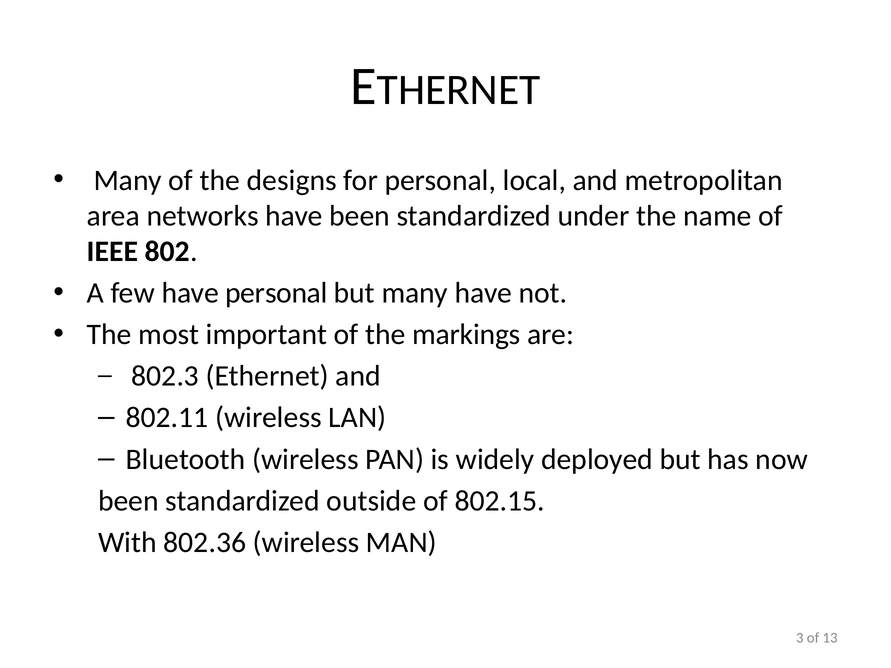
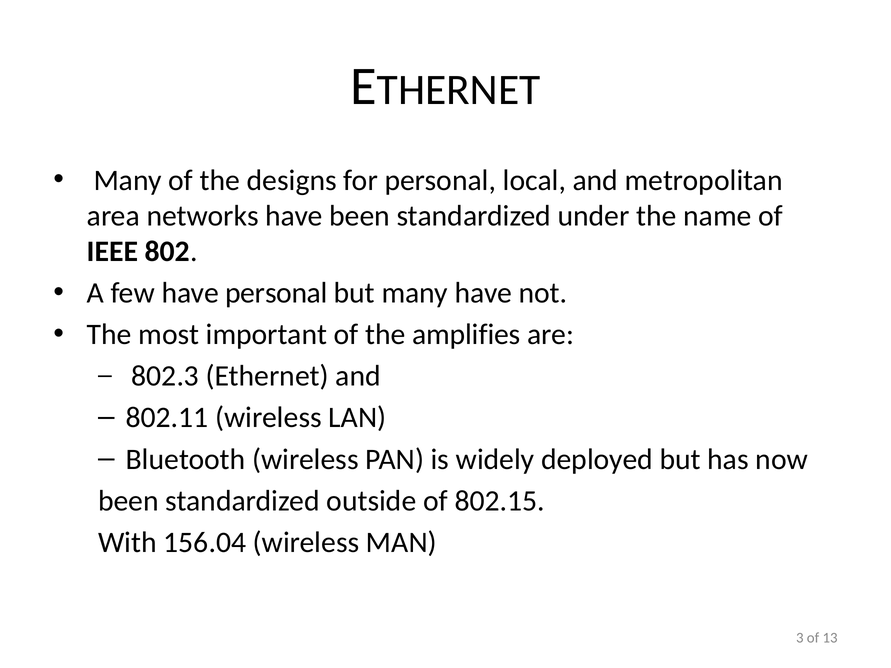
markings: markings -> amplifies (466, 335)
802.36: 802.36 -> 156.04 (205, 543)
